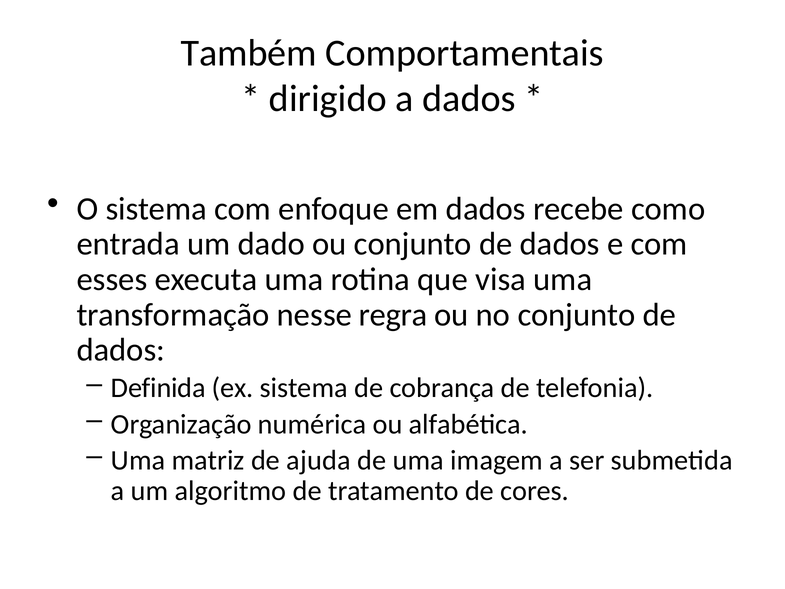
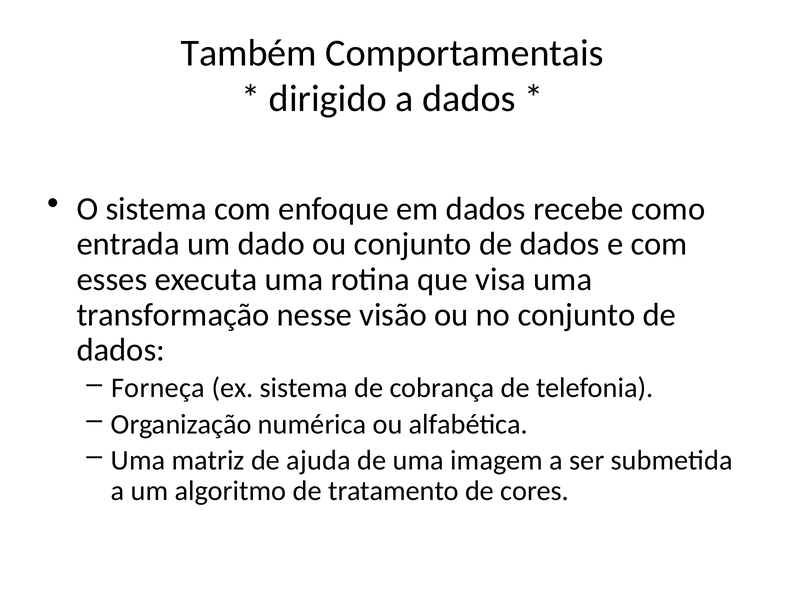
regra: regra -> visão (393, 315)
Definida: Definida -> Forneça (158, 388)
